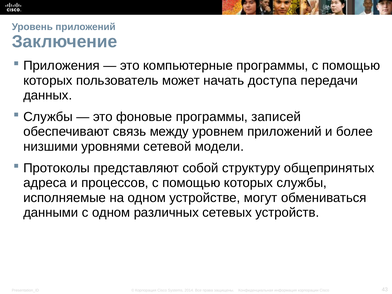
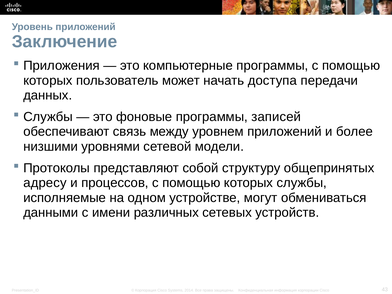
адреса: адреса -> адресу (45, 183)
с одном: одном -> имени (111, 213)
